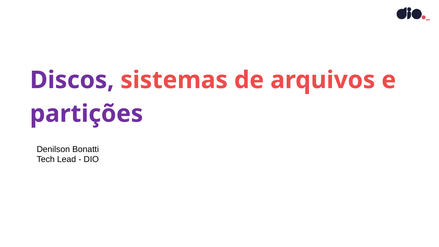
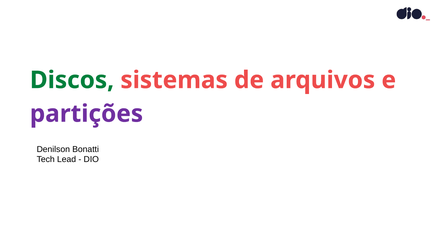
Discos colour: purple -> green (72, 80)
